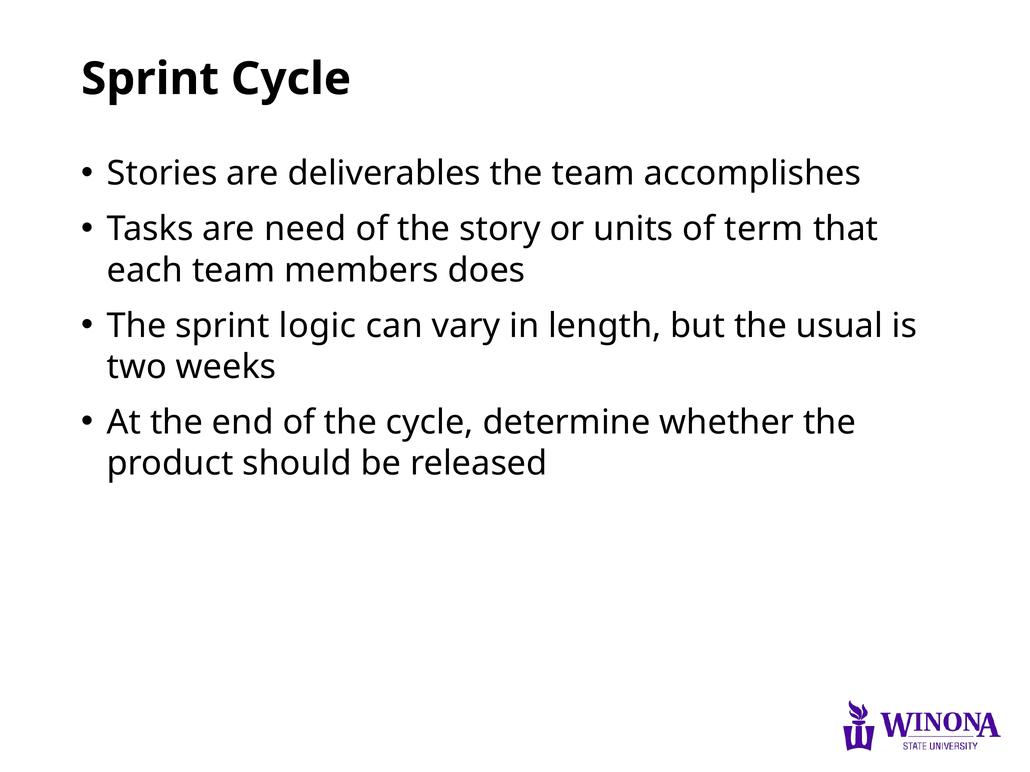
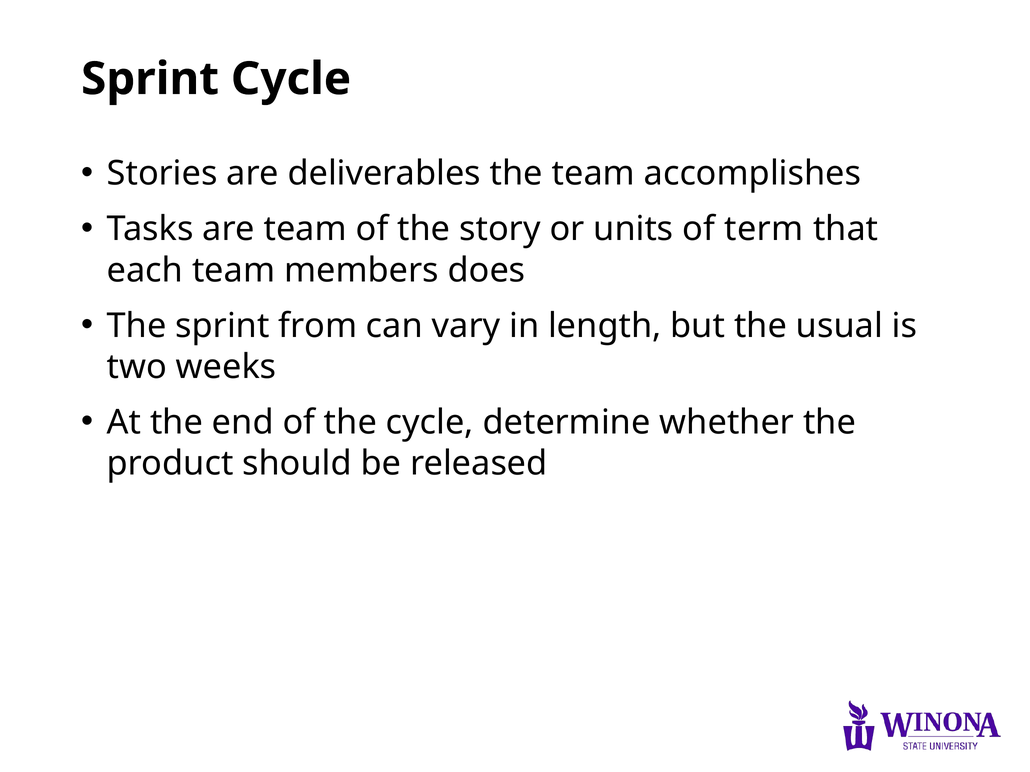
are need: need -> team (305, 229)
logic: logic -> from (318, 326)
